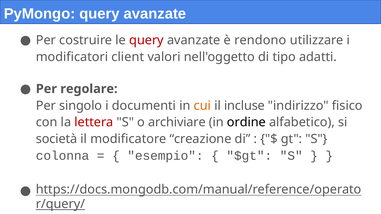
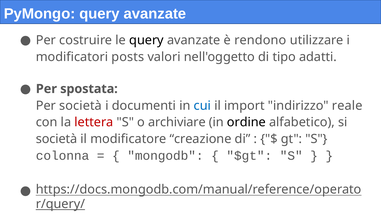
query colour: red -> black (146, 40)
client: client -> posts (128, 57)
regolare: regolare -> spostata (89, 89)
Per singolo: singolo -> società (81, 106)
cui colour: orange -> blue (202, 106)
incluse: incluse -> import (244, 106)
fisico: fisico -> reale (347, 106)
esempio: esempio -> mongodb (165, 156)
